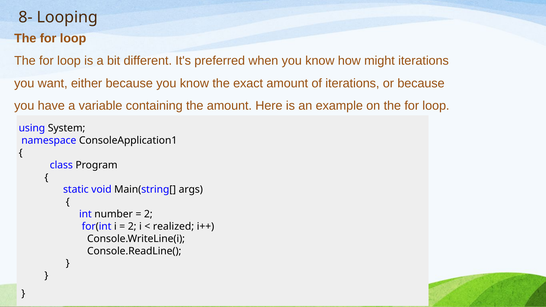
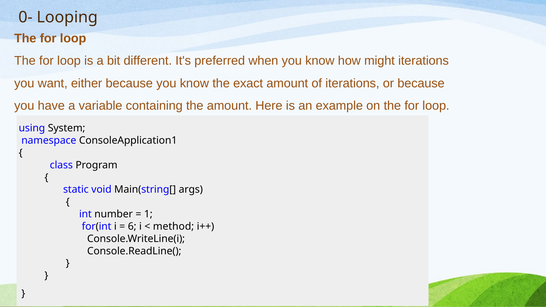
8-: 8- -> 0- (25, 17)
2: 2 -> 1 (148, 214)
2: 2 -> 6 (132, 227)
realized: realized -> method (173, 227)
